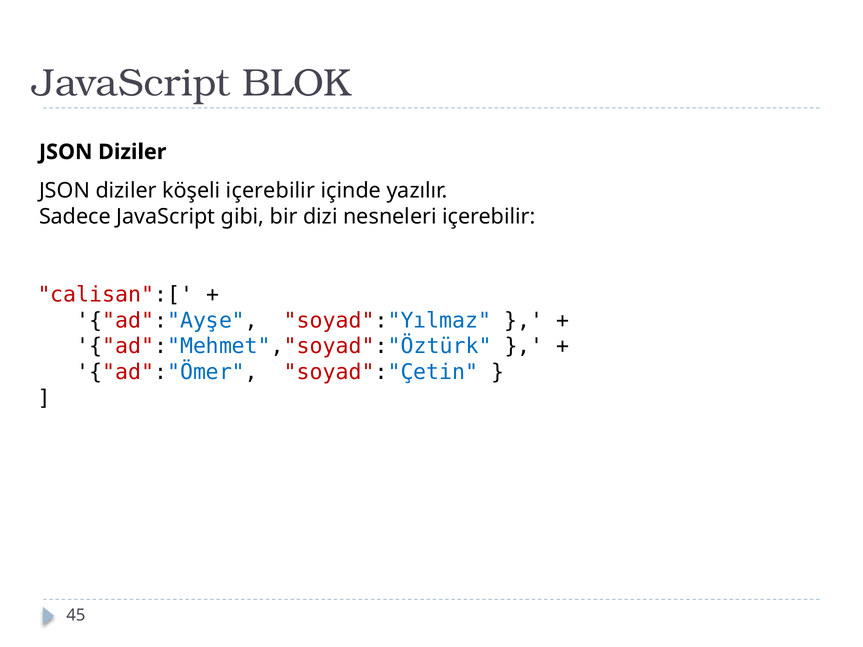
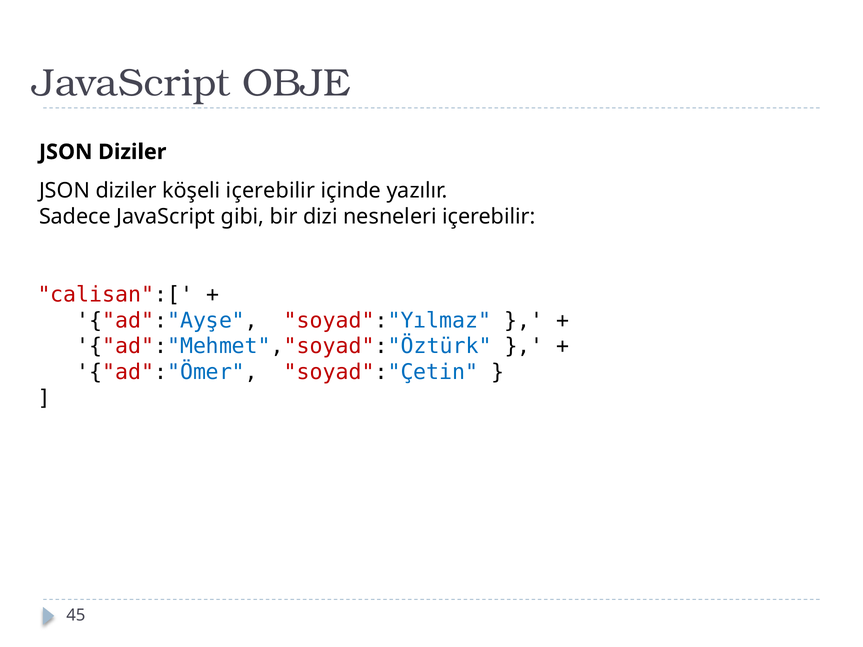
BLOK: BLOK -> OBJE (297, 83)
